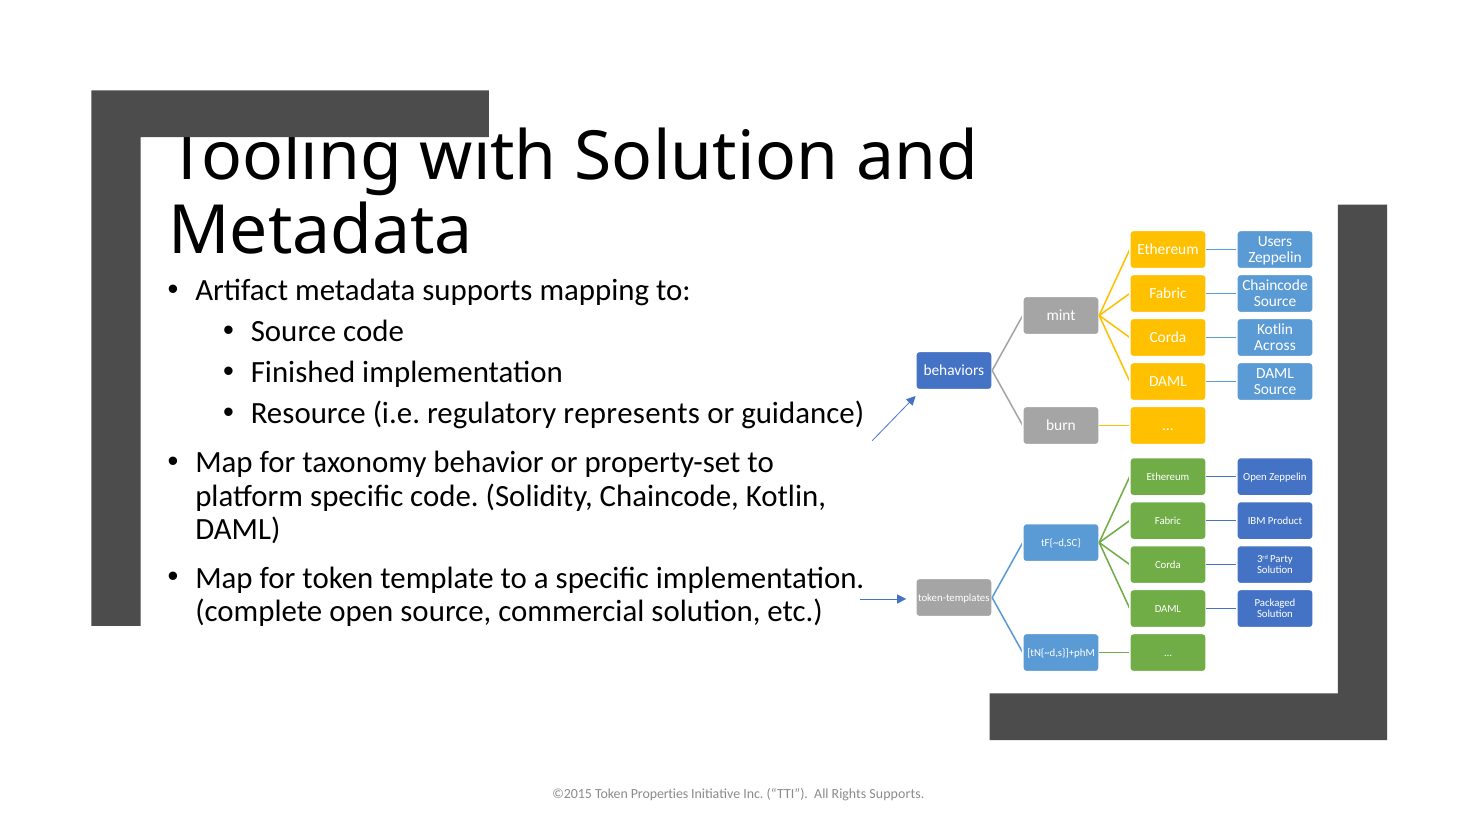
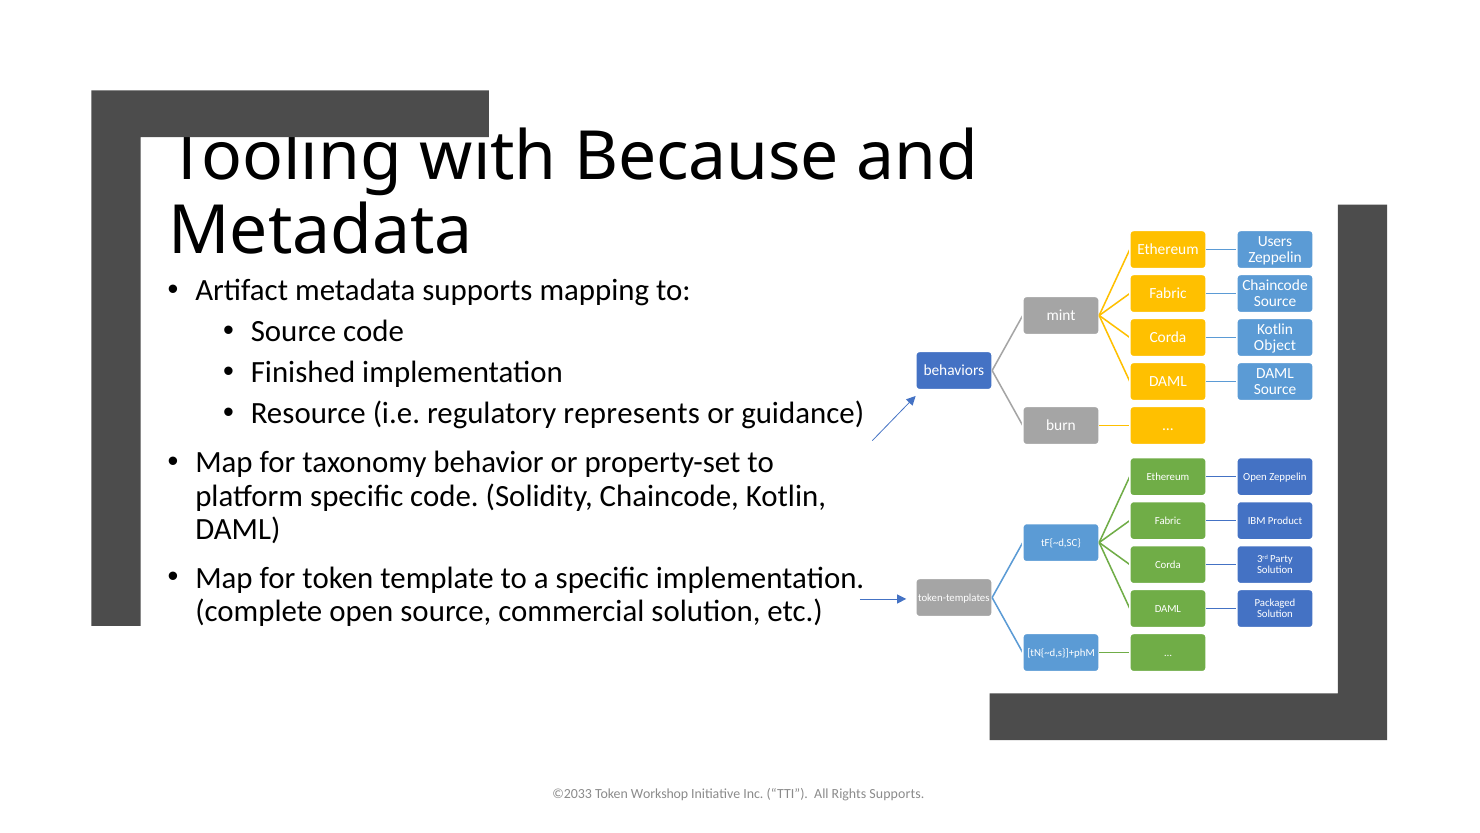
Solution: Solution -> Because (707, 157)
Across: Across -> Object (1275, 346)
©2015: ©2015 -> ©2033 (572, 794)
Properties: Properties -> Workshop (660, 794)
